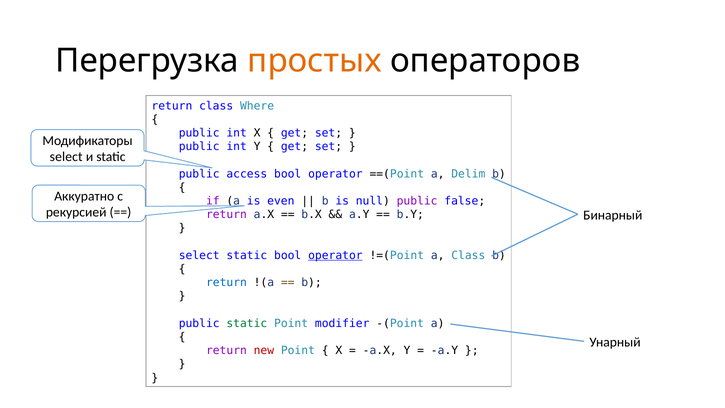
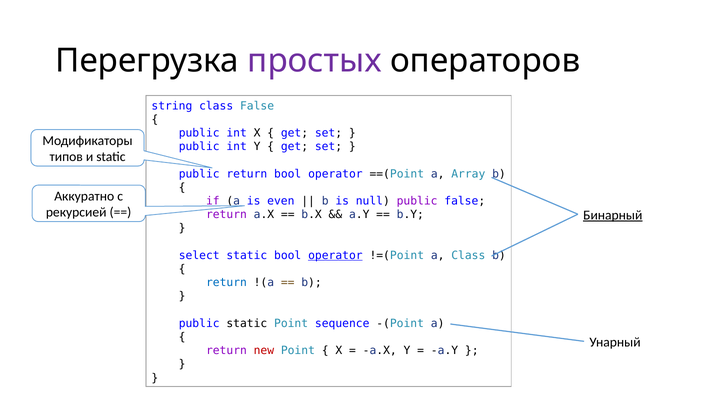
простых colour: orange -> purple (314, 61)
return: return -> string (172, 106)
class Where: Where -> False (257, 106)
select: select -> типов (66, 157)
public access: access -> return (247, 174)
Delim: Delim -> Array (468, 174)
Бинарный underline: none -> present (613, 215)
static colour: green -> black (247, 323)
modifier: modifier -> sequence (342, 323)
